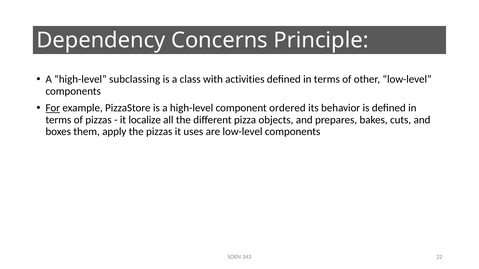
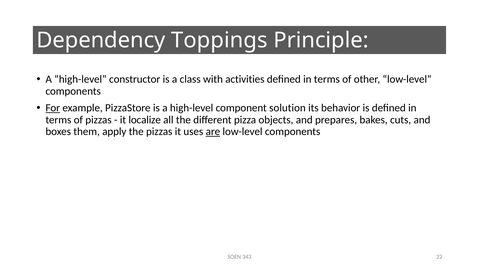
Concerns: Concerns -> Toppings (219, 40)
subclassing: subclassing -> constructor (135, 79)
ordered: ordered -> solution (287, 108)
are underline: none -> present (213, 132)
